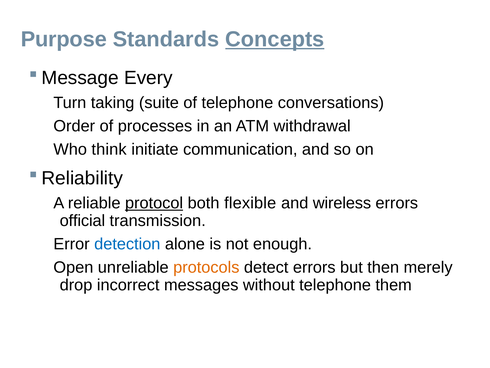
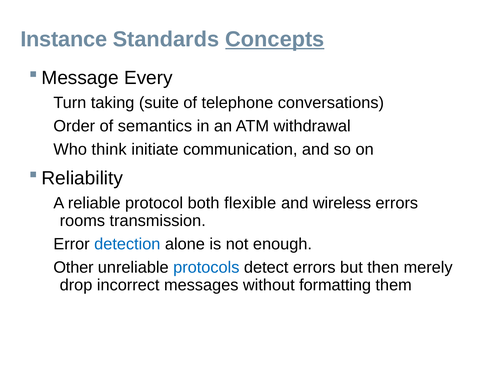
Purpose: Purpose -> Instance (64, 39)
processes: processes -> semantics (155, 126)
protocol underline: present -> none (154, 203)
official: official -> rooms (82, 220)
Open: Open -> Other (73, 267)
protocols colour: orange -> blue (206, 267)
without telephone: telephone -> formatting (335, 285)
